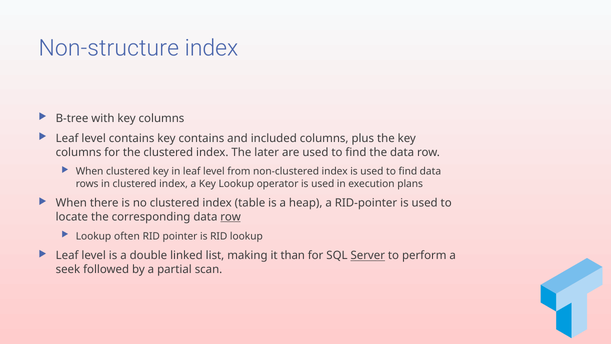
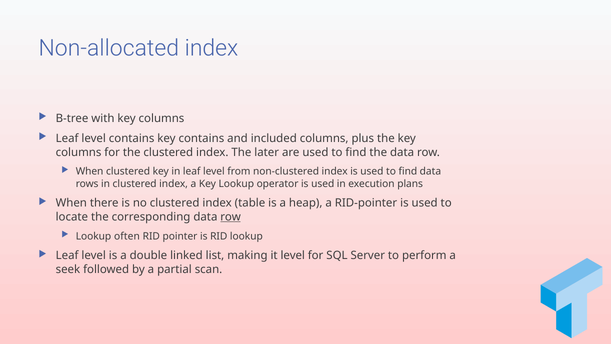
Non-structure: Non-structure -> Non-allocated (109, 48)
it than: than -> level (293, 255)
Server underline: present -> none (368, 255)
